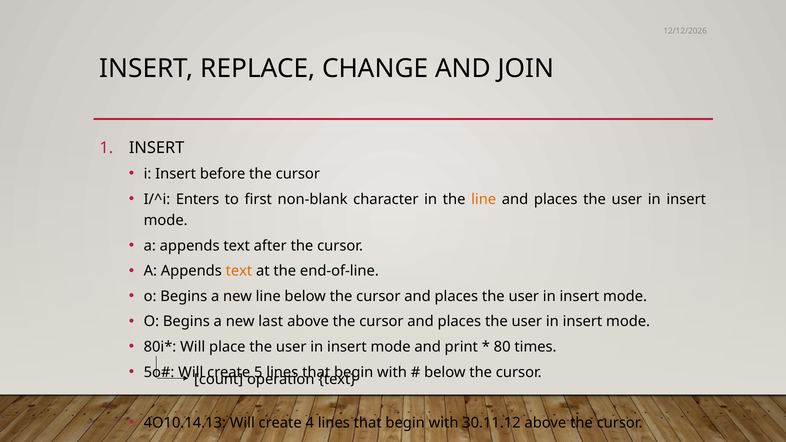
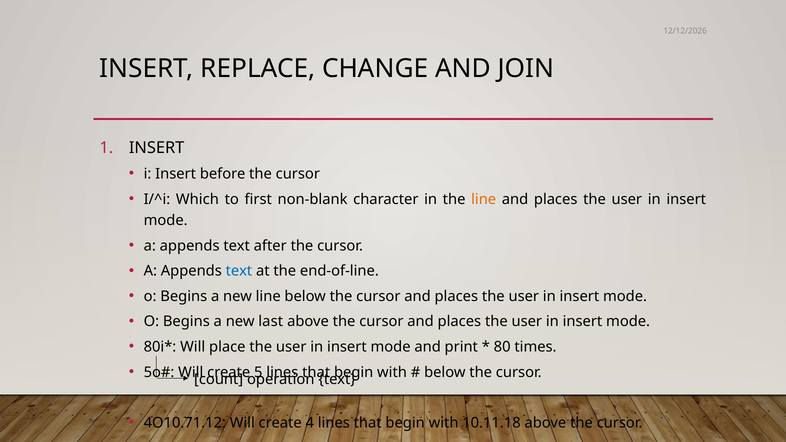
Enters: Enters -> Which (197, 199)
text colour: orange -> blue (239, 271)
4O10.14.13: 4O10.14.13 -> 4O10.71.12 (185, 423)
30.11.12: 30.11.12 -> 10.11.18 (491, 423)
